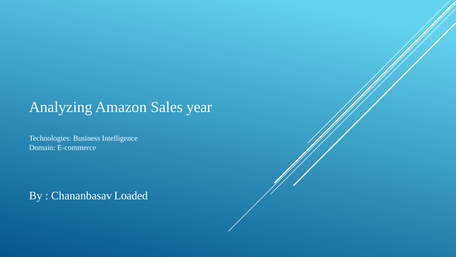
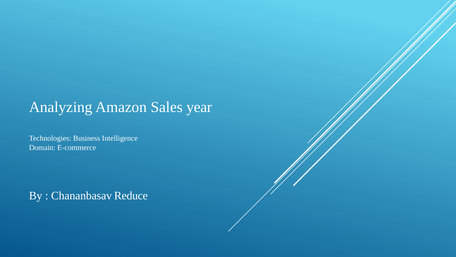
Loaded: Loaded -> Reduce (131, 195)
